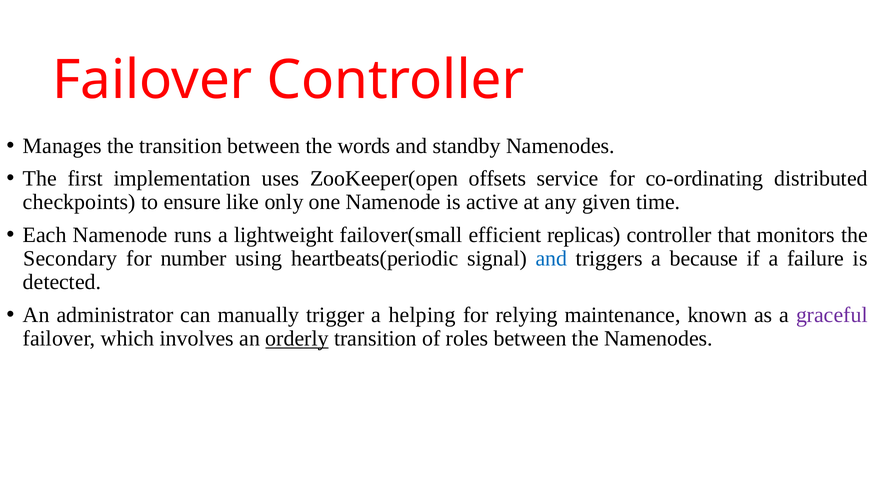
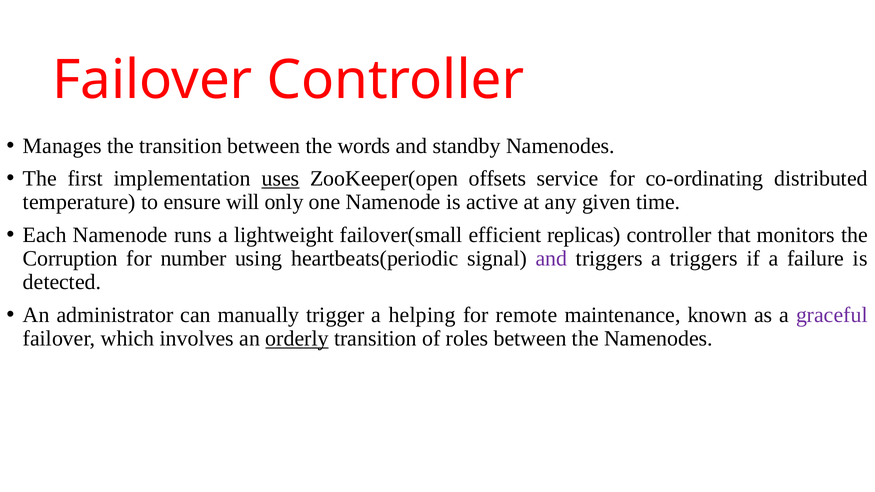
uses underline: none -> present (280, 179)
checkpoints: checkpoints -> temperature (79, 202)
like: like -> will (243, 202)
Secondary: Secondary -> Corruption (70, 259)
and colour: blue -> purple (551, 259)
a because: because -> triggers (704, 259)
relying: relying -> remote (527, 315)
